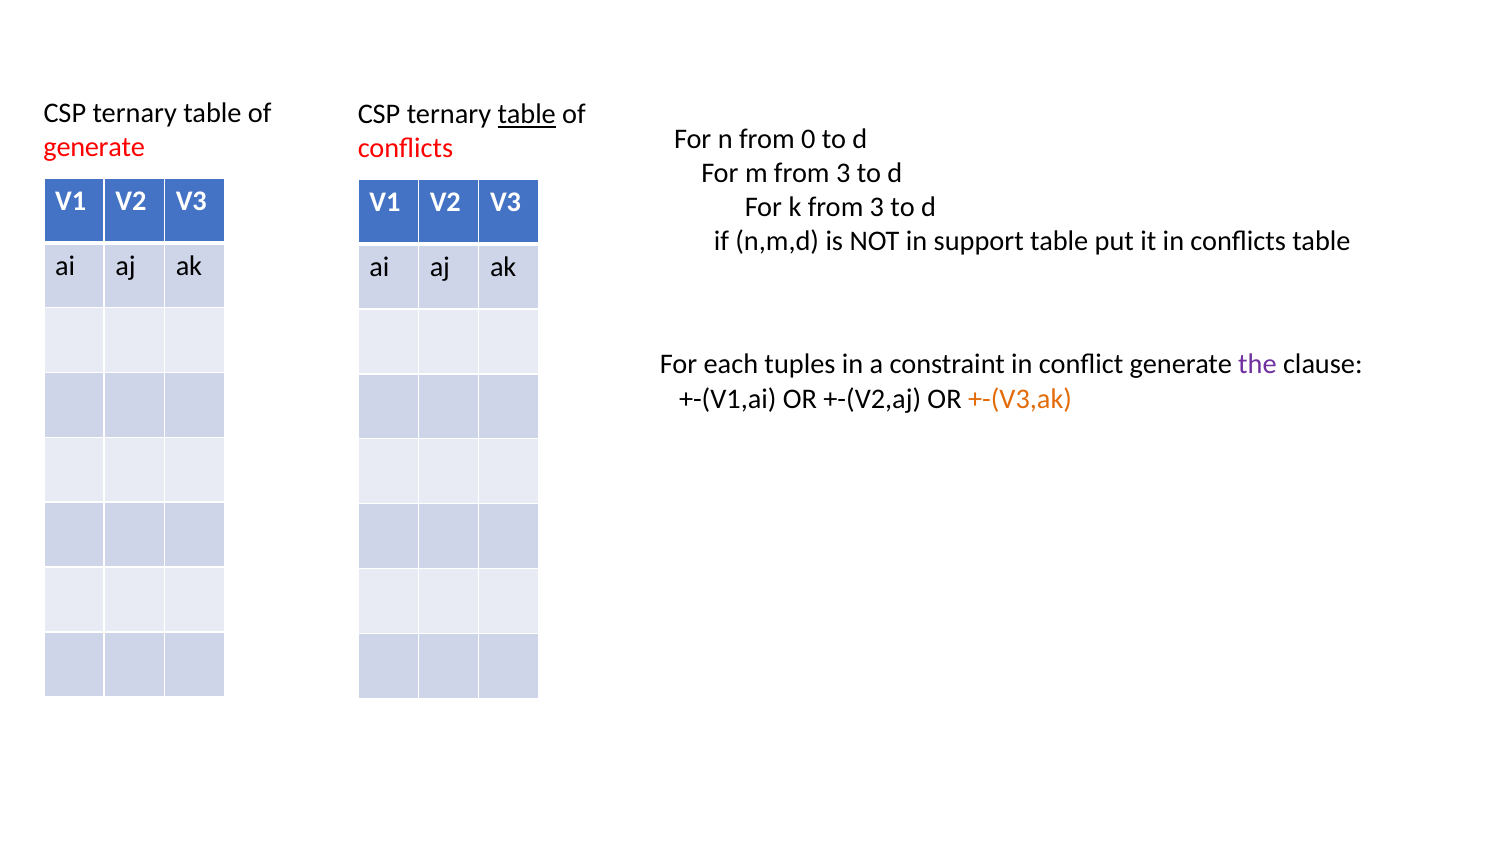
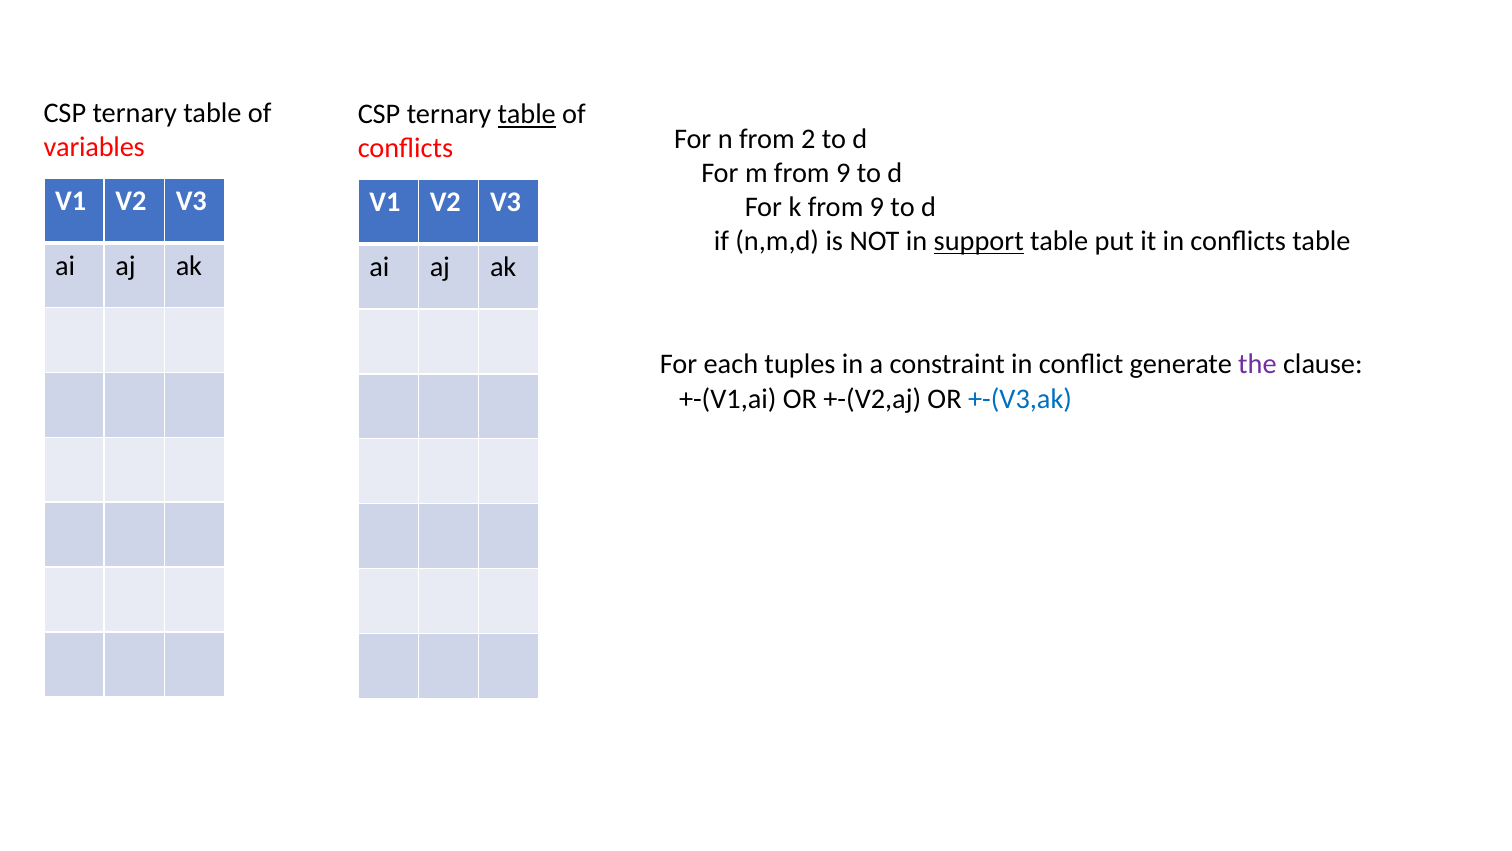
generate: generate -> variables (94, 147)
0: 0 -> 2 (808, 139)
m from 3: 3 -> 9 (843, 173)
k from 3: 3 -> 9 (877, 207)
support underline: none -> present (979, 241)
+-(V3,ak colour: orange -> blue (1020, 398)
